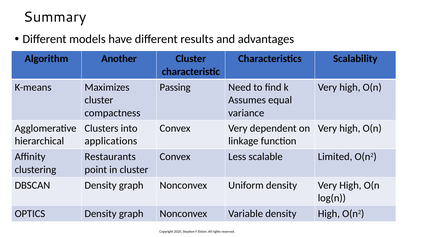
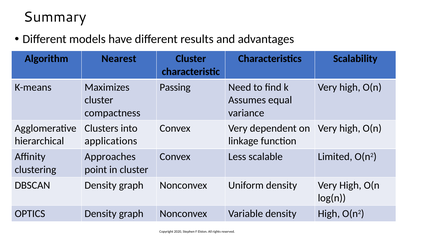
Another: Another -> Nearest (119, 59)
Restaurants: Restaurants -> Approaches (110, 157)
